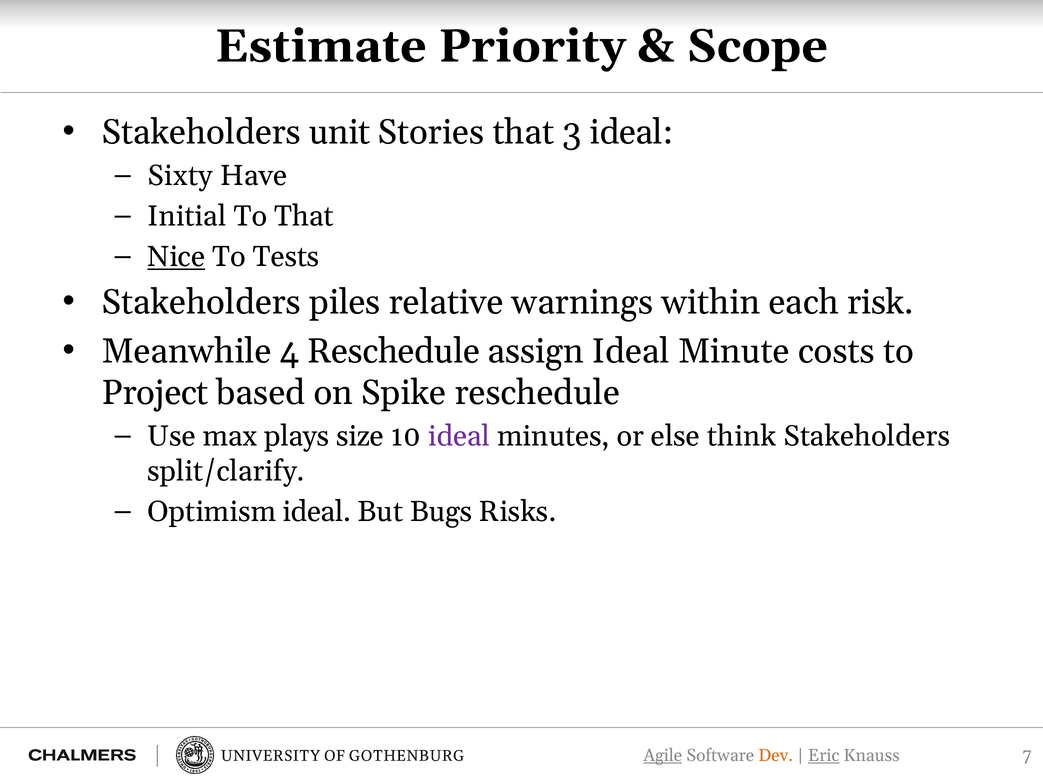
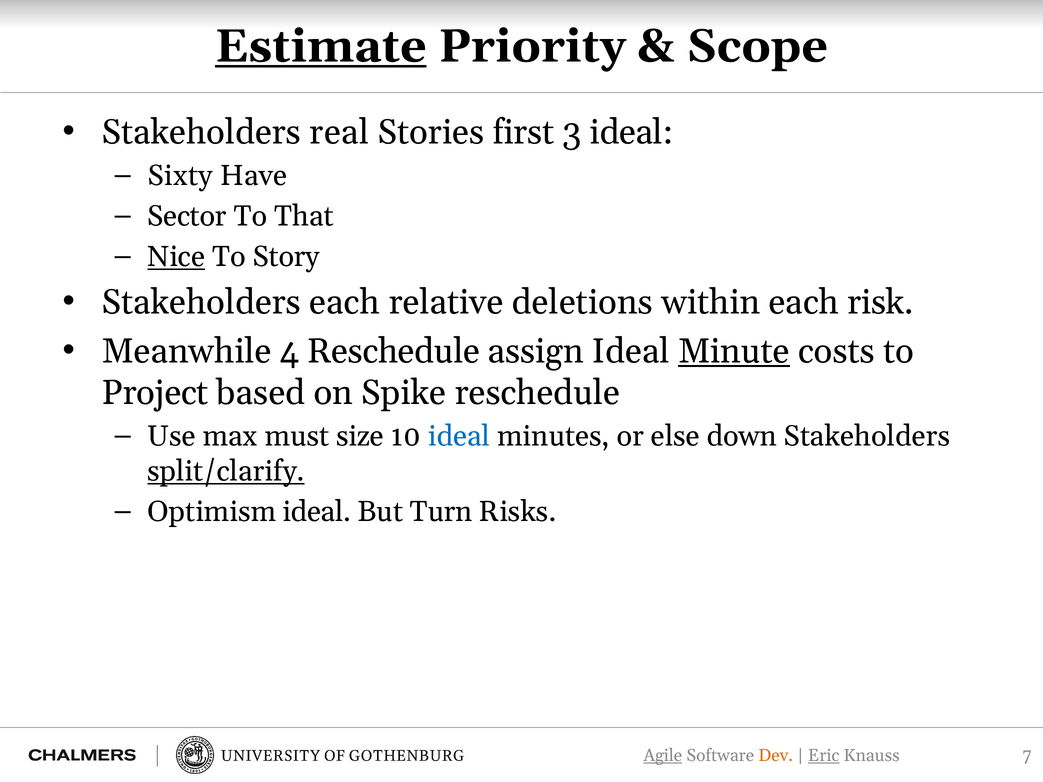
Estimate underline: none -> present (321, 46)
unit: unit -> real (339, 132)
Stories that: that -> first (523, 132)
Initial: Initial -> Sector (187, 216)
Tests: Tests -> Story (286, 257)
Stakeholders piles: piles -> each (345, 303)
warnings: warnings -> deletions (582, 303)
Minute underline: none -> present (734, 351)
plays: plays -> must (297, 437)
ideal colour: purple -> blue (459, 437)
think: think -> down (742, 437)
split/clarify underline: none -> present (226, 471)
Bugs: Bugs -> Turn (441, 512)
